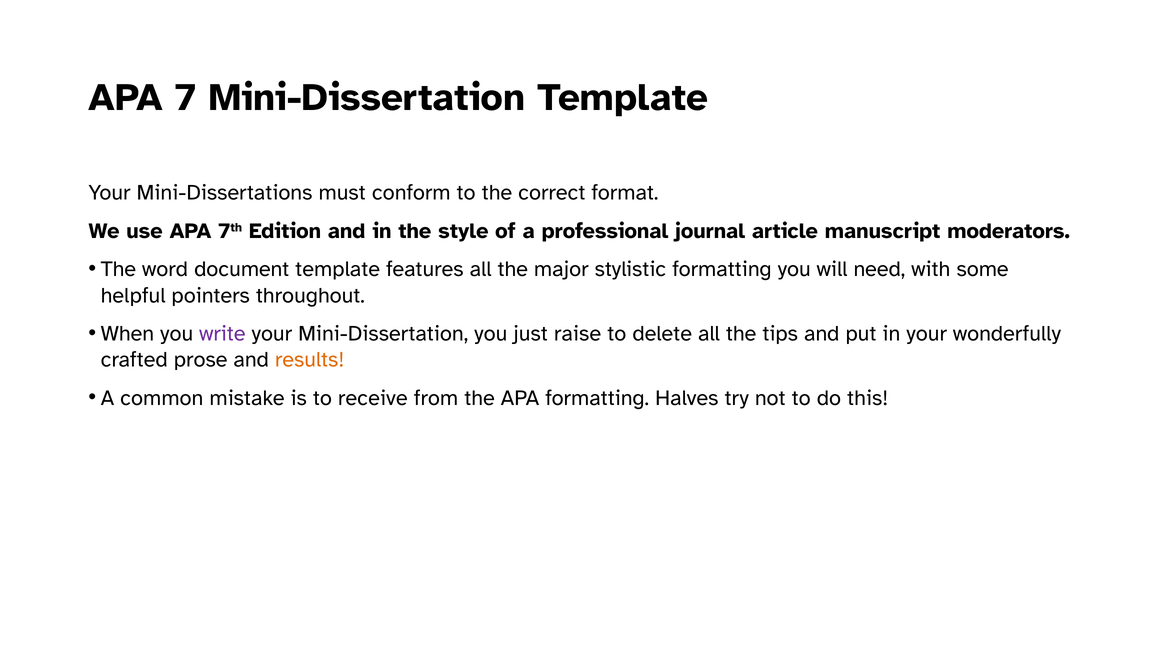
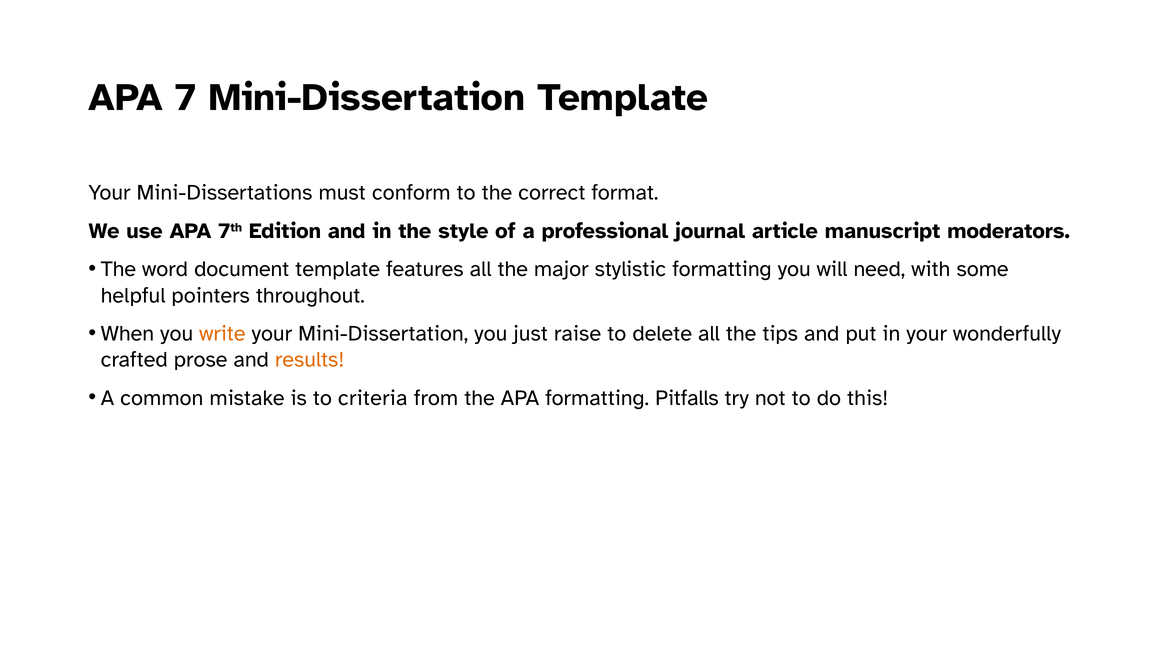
write colour: purple -> orange (222, 333)
receive: receive -> criteria (373, 398)
Halves: Halves -> Pitfalls (687, 398)
